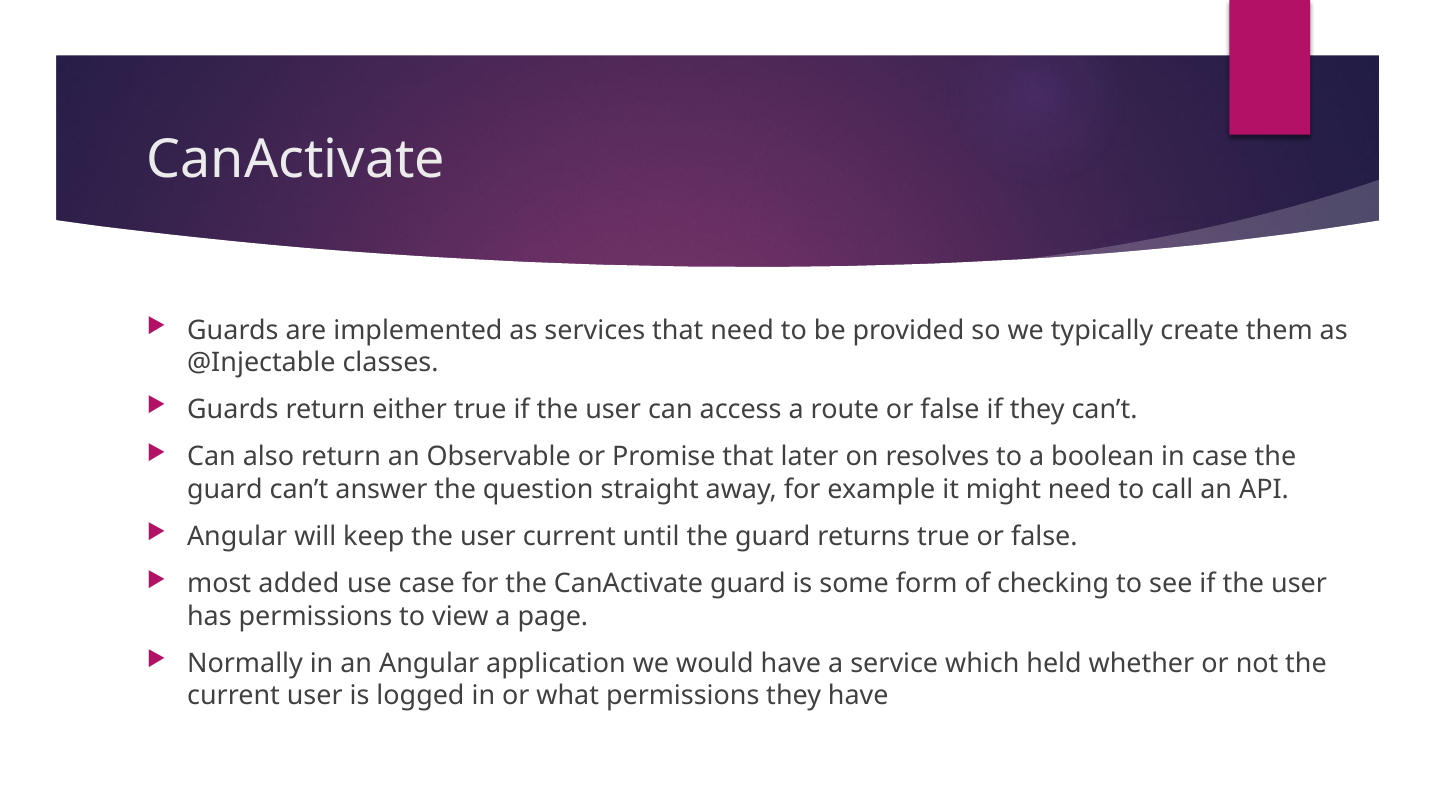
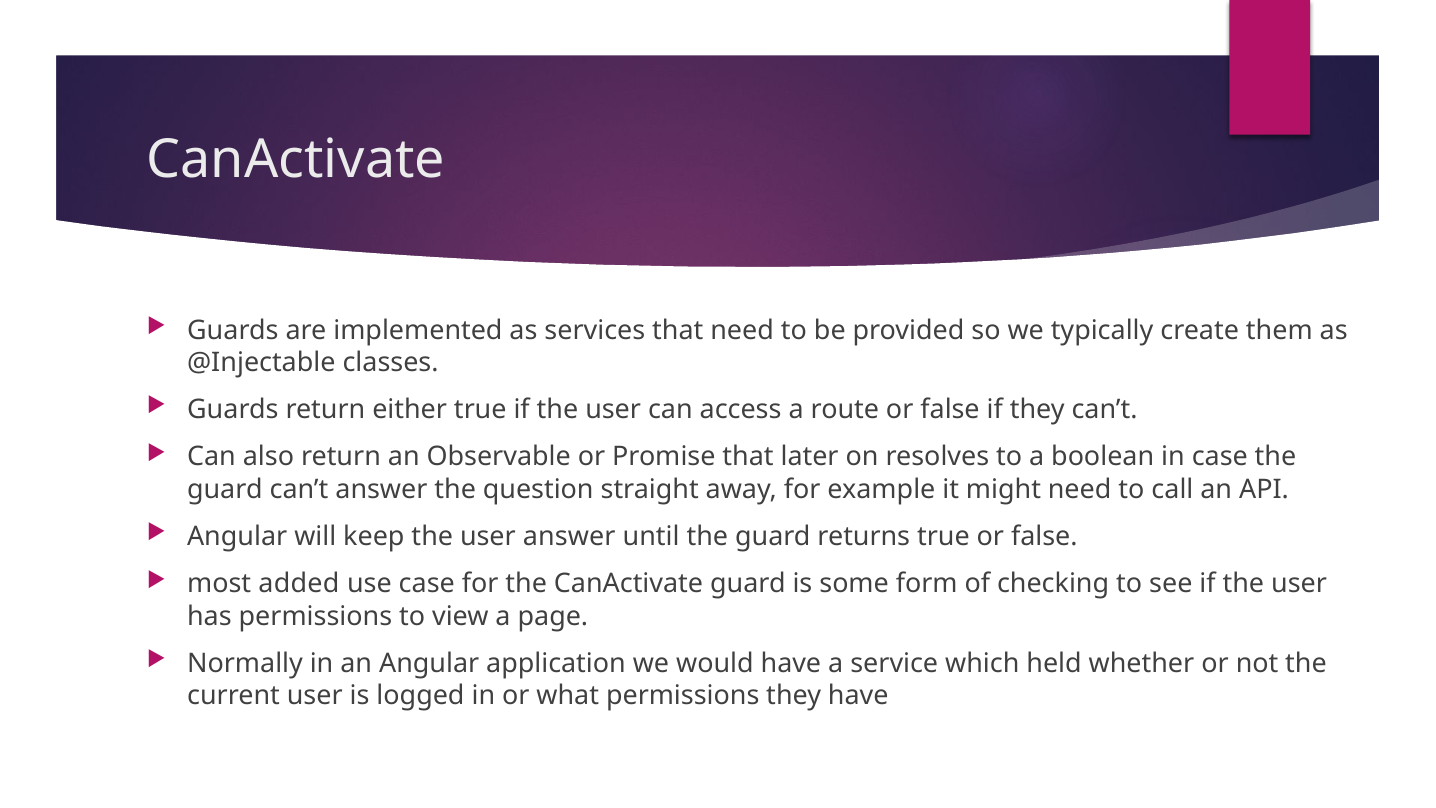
user current: current -> answer (569, 537)
